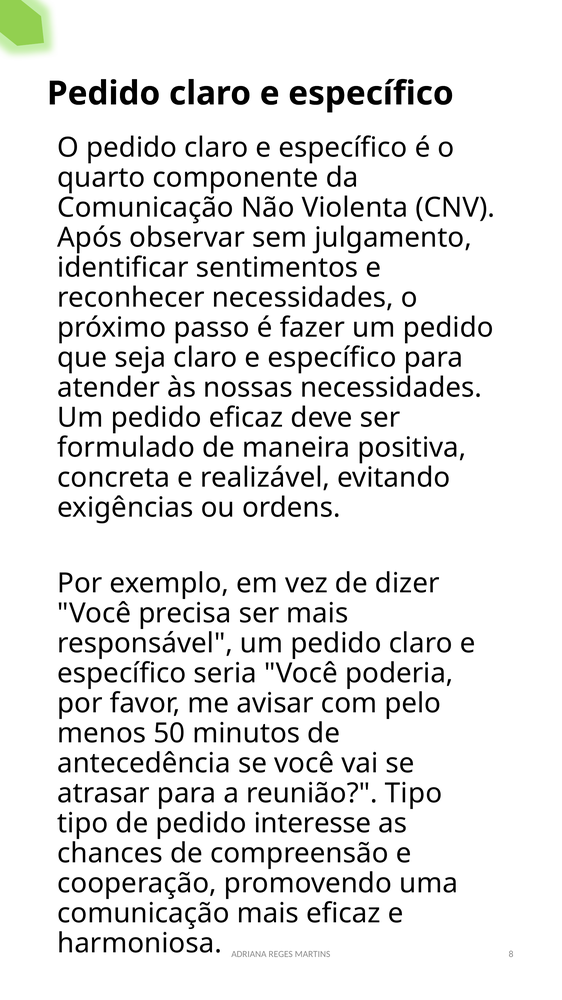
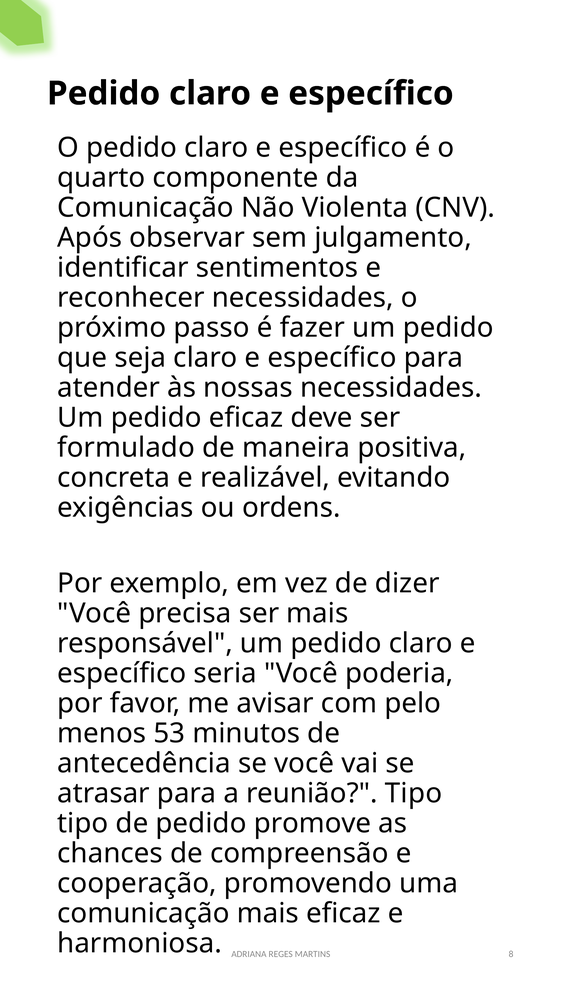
50: 50 -> 53 (169, 733)
interesse: interesse -> promove (312, 823)
